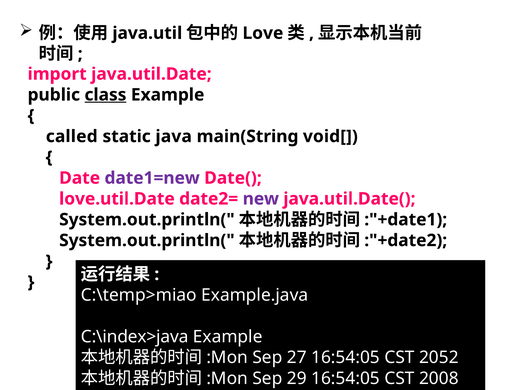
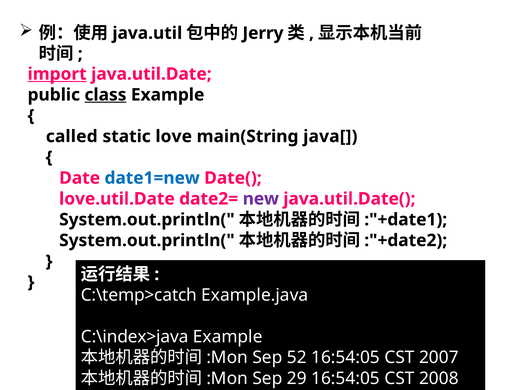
Love: Love -> Jerry (263, 33)
import underline: none -> present (57, 74)
java: java -> love (174, 136)
void[: void[ -> java[ (330, 136)
date1=new colour: purple -> blue (152, 178)
C:\temp>miao: C:\temp>miao -> C:\temp>catch (139, 295)
27: 27 -> 52 (297, 358)
2052: 2052 -> 2007 (439, 358)
